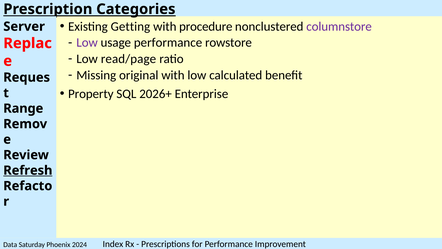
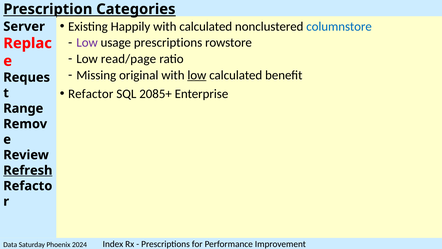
Getting: Getting -> Happily (131, 26)
with procedure: procedure -> calculated (206, 26)
columnstore colour: purple -> blue (339, 26)
usage performance: performance -> prescriptions (168, 43)
low underline: none -> present (197, 75)
Property: Property -> Refactor (91, 94)
2026+: 2026+ -> 2085+ (156, 94)
